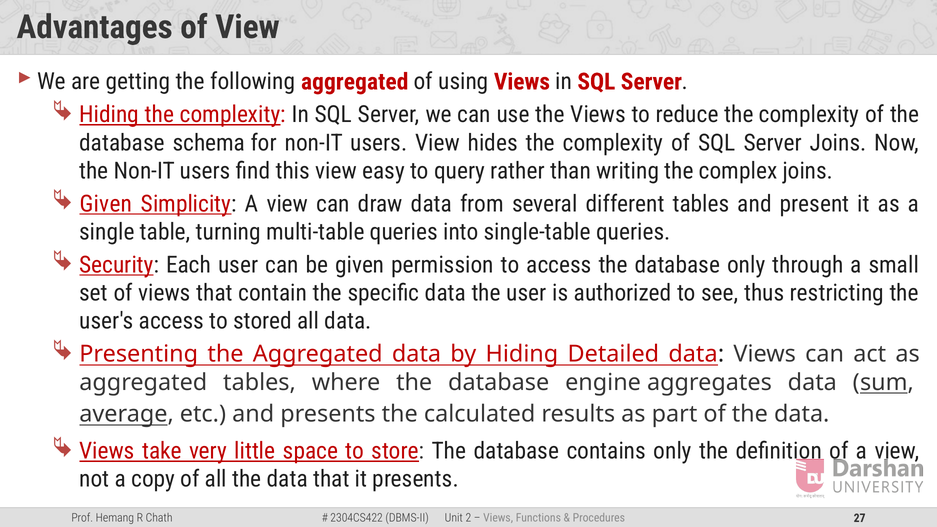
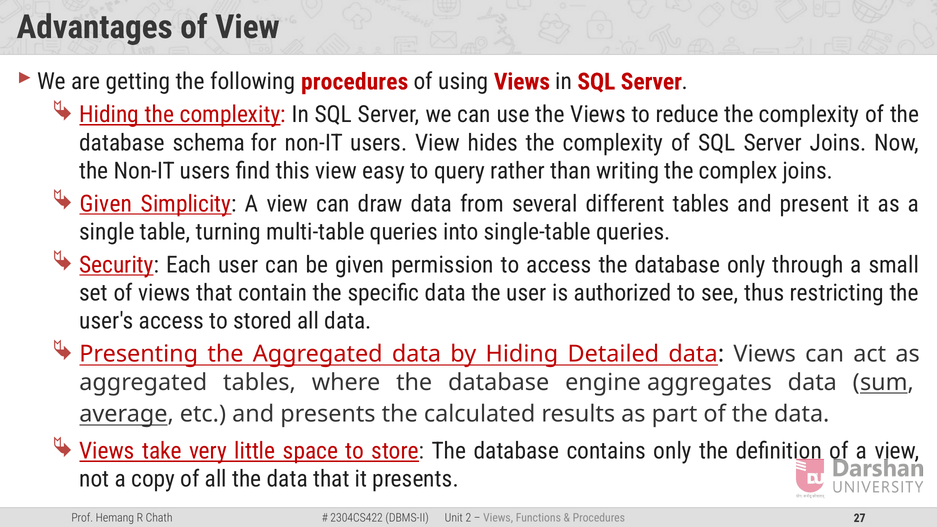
following aggregated: aggregated -> procedures (355, 82)
